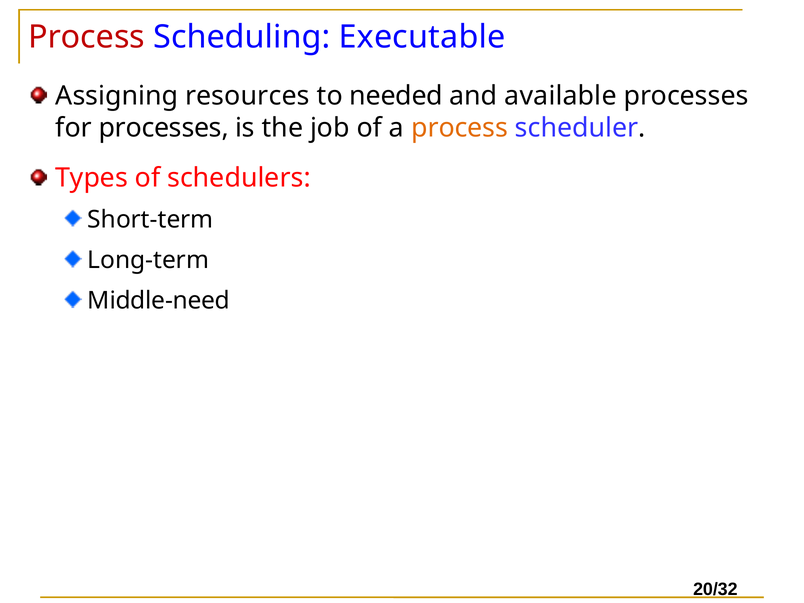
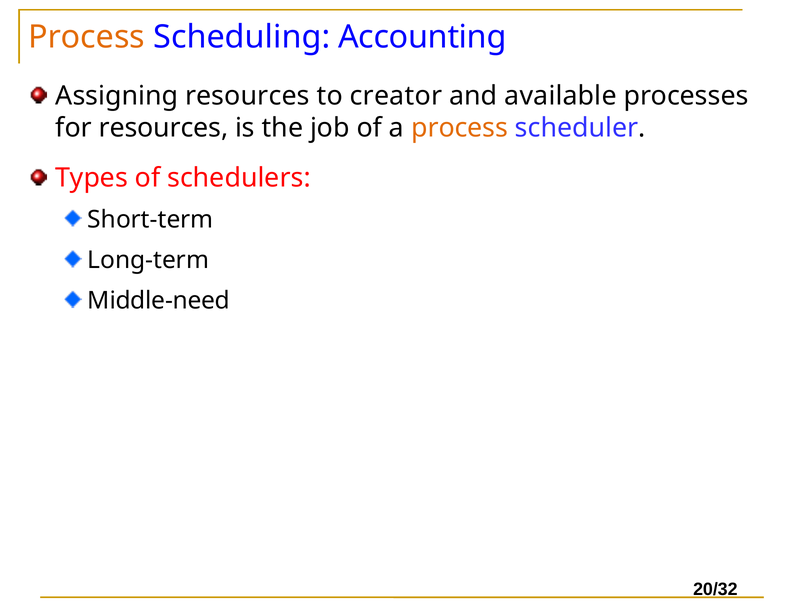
Process colour: red -> orange (87, 37)
Executable: Executable -> Accounting (422, 37)
needed: needed -> creator (396, 96)
for processes: processes -> resources (164, 128)
